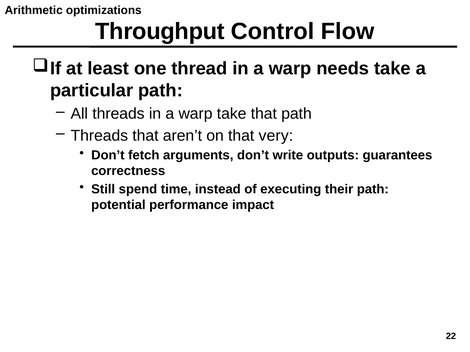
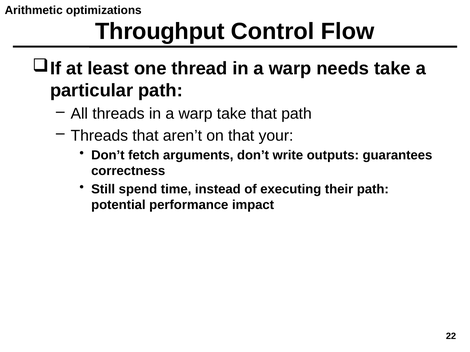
very: very -> your (276, 136)
